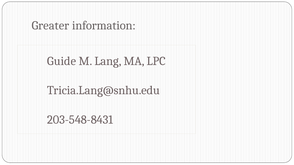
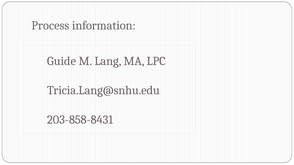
Greater: Greater -> Process (50, 25)
203-548-8431: 203-548-8431 -> 203-858-8431 (80, 120)
